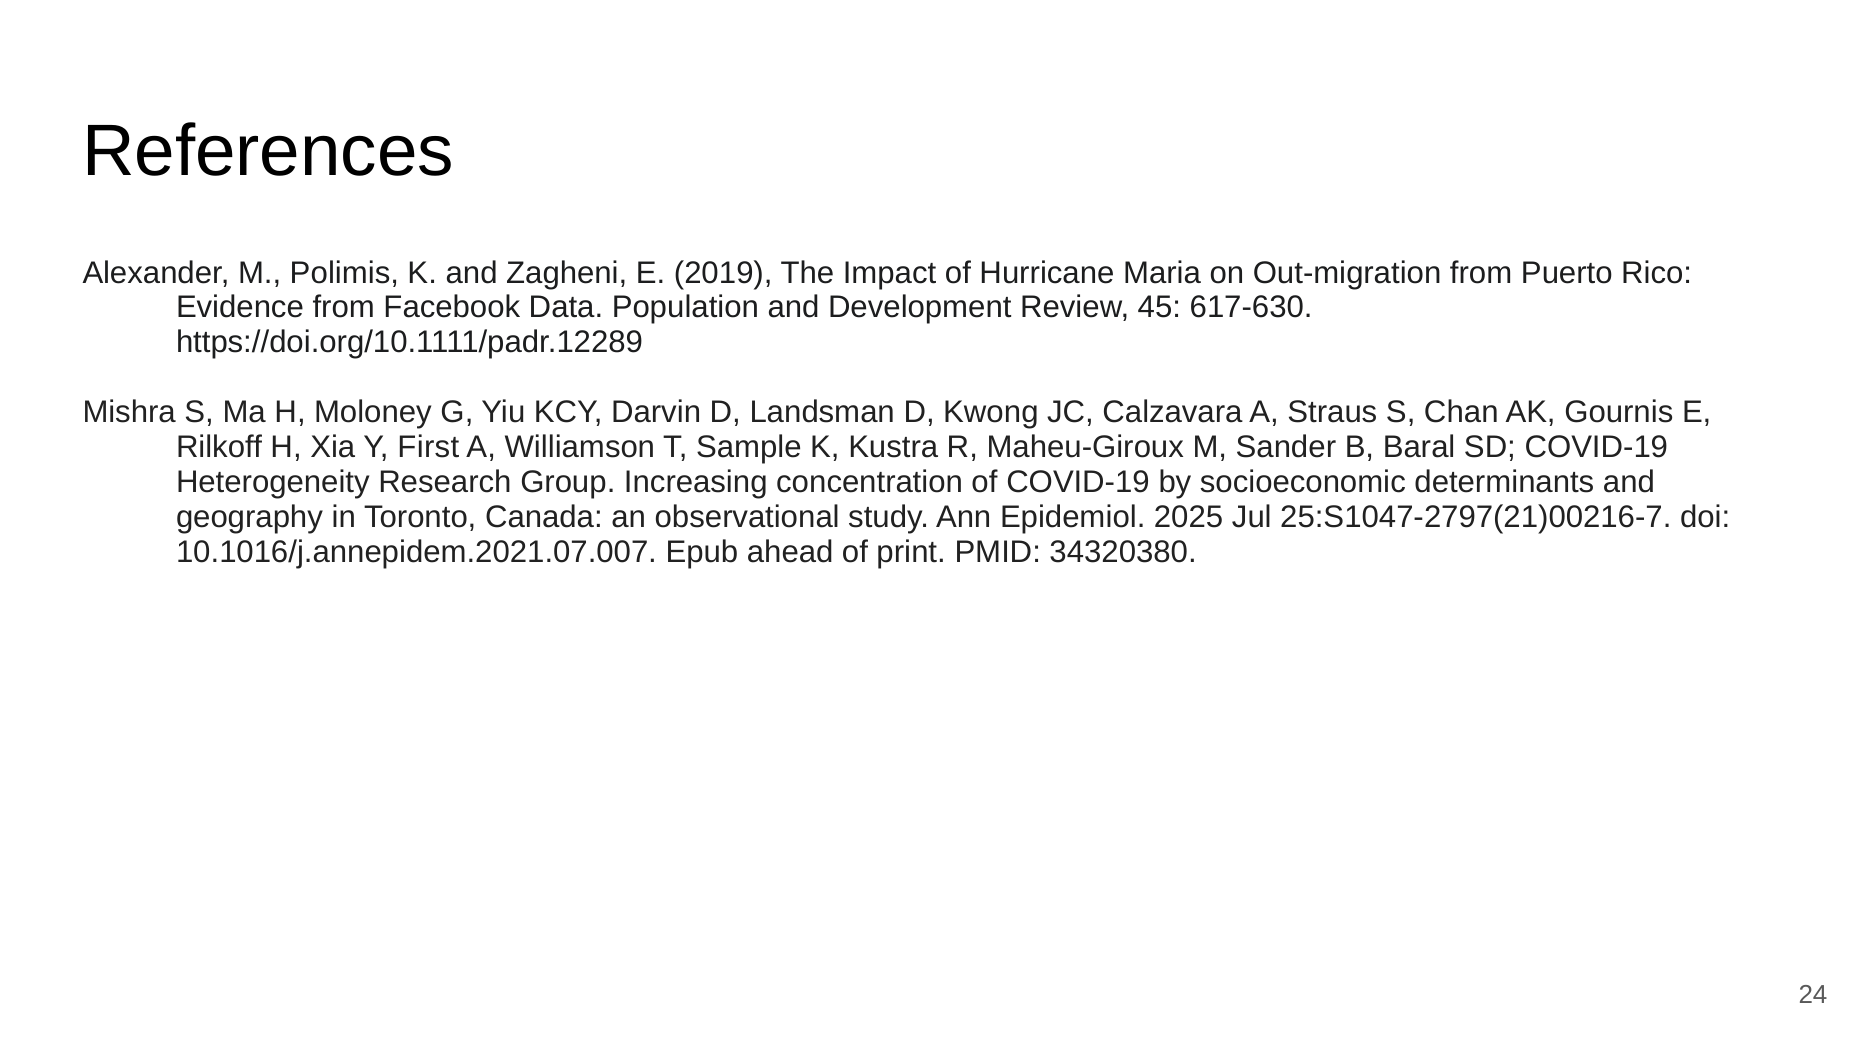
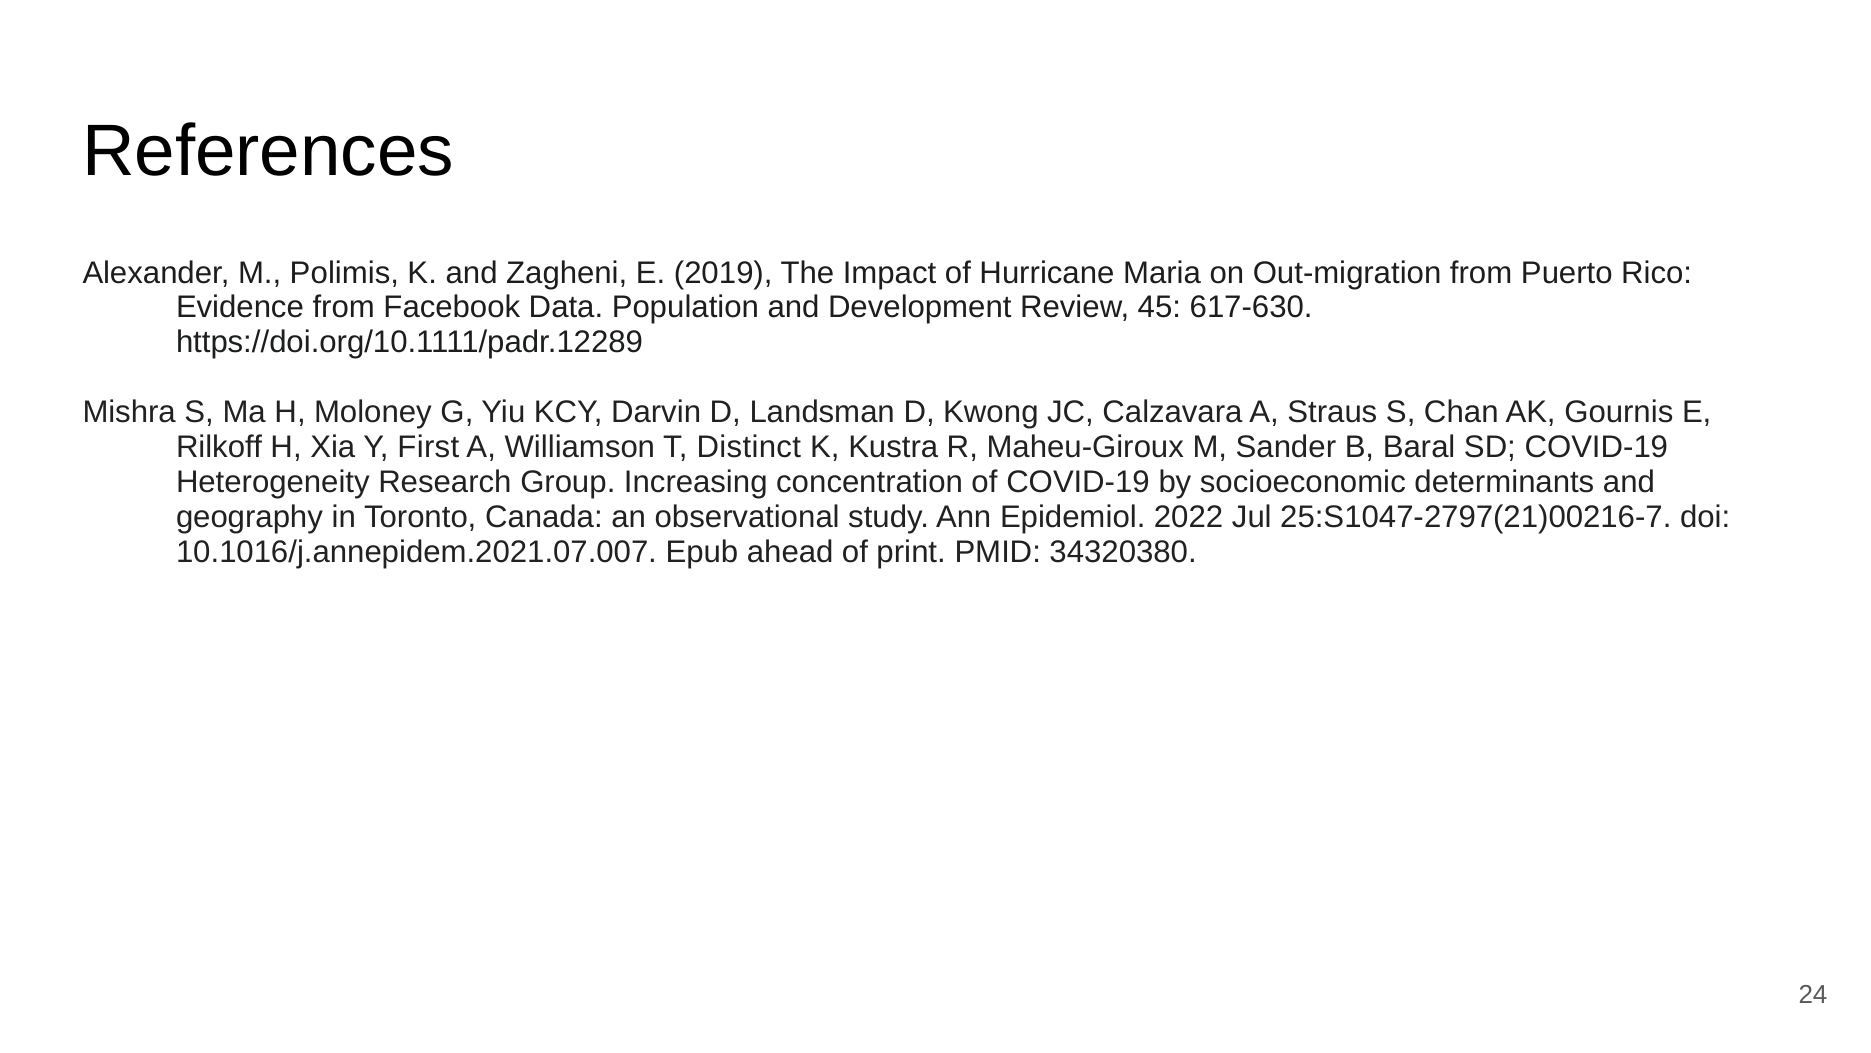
Sample: Sample -> Distinct (749, 447)
2025: 2025 -> 2022 (1189, 517)
